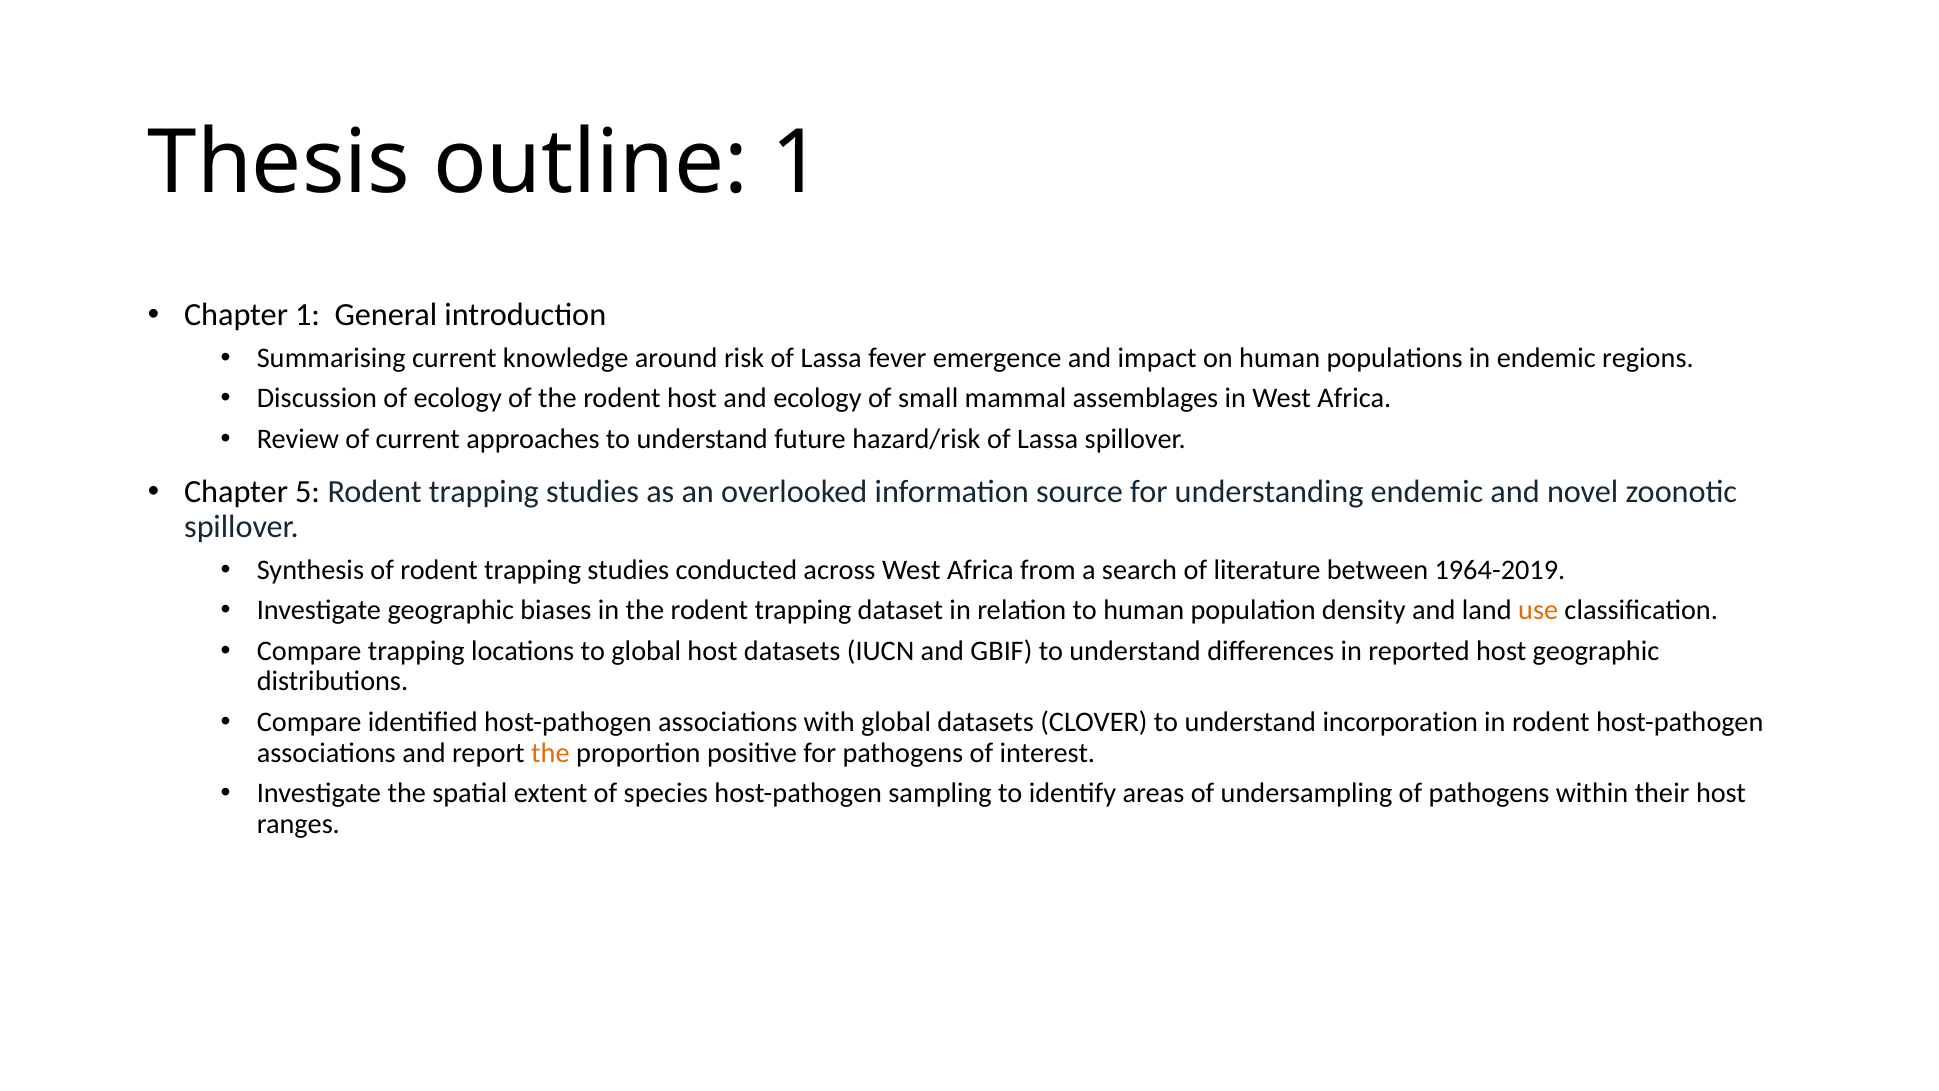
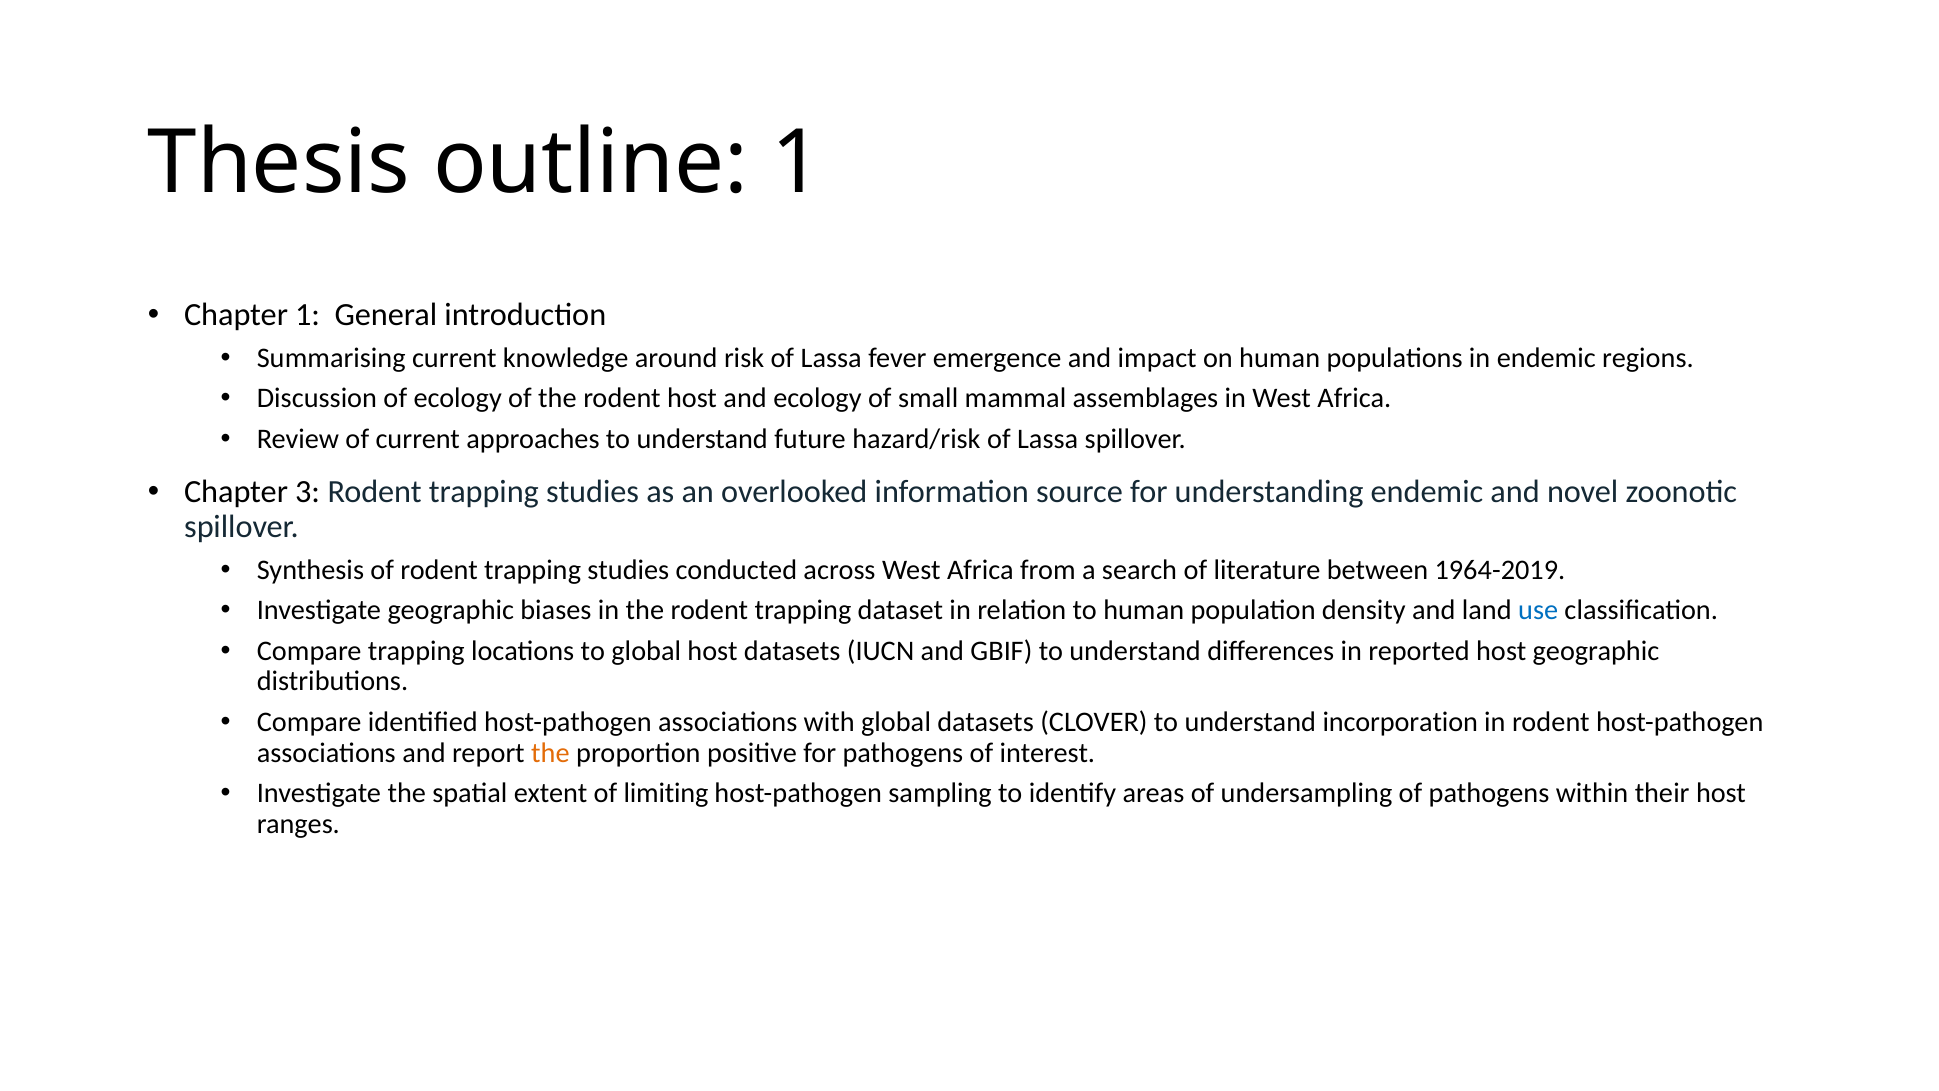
5: 5 -> 3 (308, 492)
use colour: orange -> blue (1538, 610)
species: species -> limiting (666, 793)
